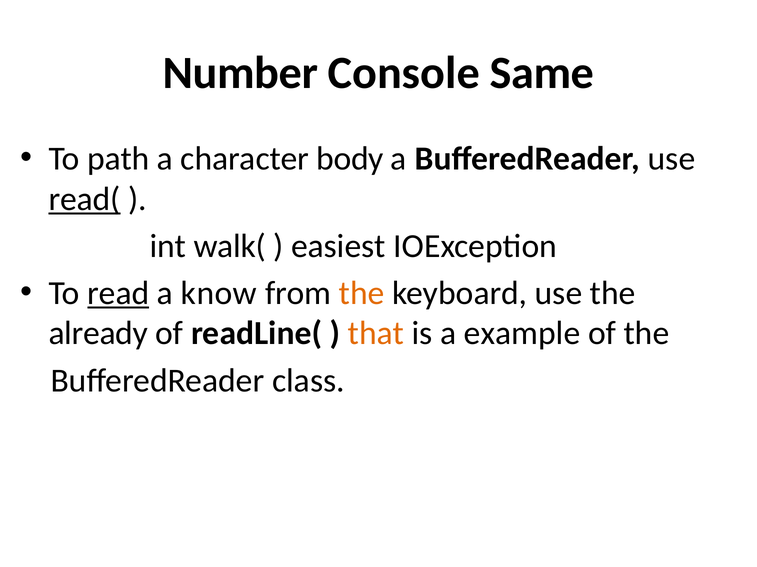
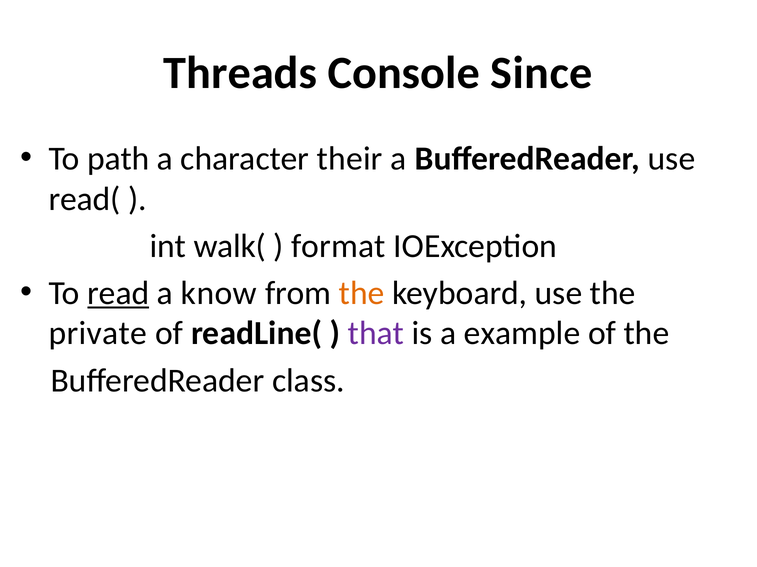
Number: Number -> Threads (240, 73)
Same: Same -> Since (541, 73)
body: body -> their (350, 159)
read( underline: present -> none (85, 199)
easiest: easiest -> format (338, 246)
already: already -> private (98, 334)
that colour: orange -> purple (376, 334)
